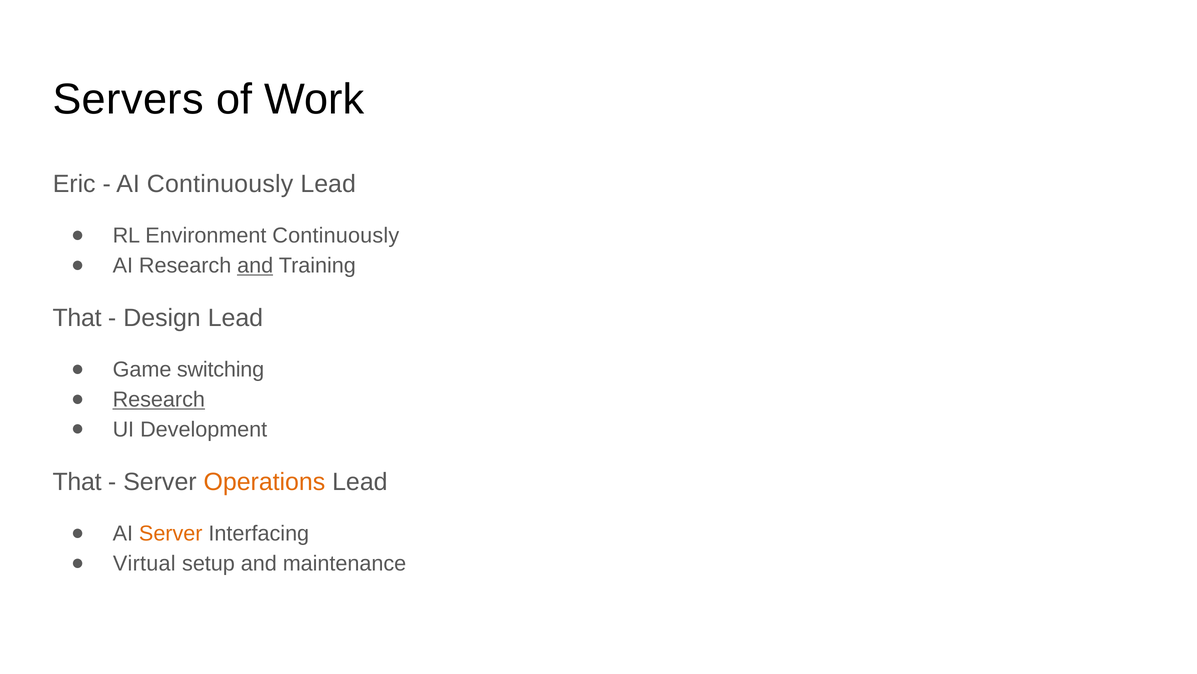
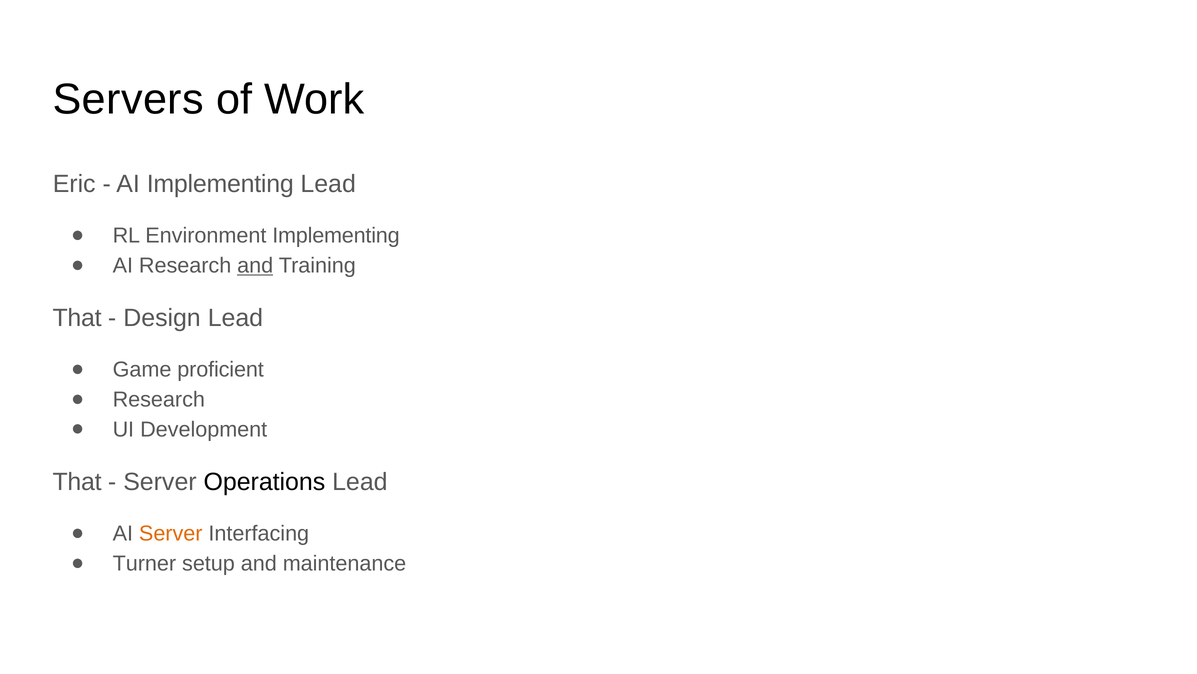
AI Continuously: Continuously -> Implementing (220, 184)
Environment Continuously: Continuously -> Implementing (336, 236)
switching: switching -> proficient (221, 369)
Research underline: present -> none (159, 399)
Operations colour: orange -> black (264, 482)
Virtual: Virtual -> Turner (144, 563)
